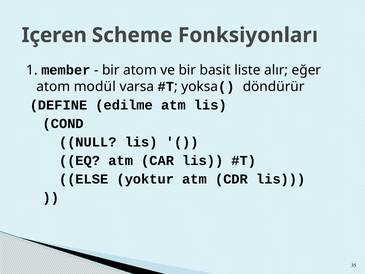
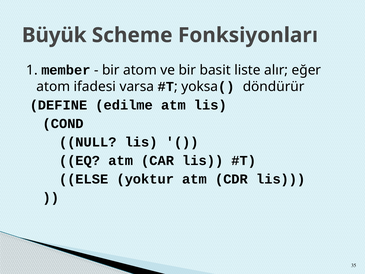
Içeren: Içeren -> Büyük (54, 35)
modül: modül -> ifadesi (95, 87)
